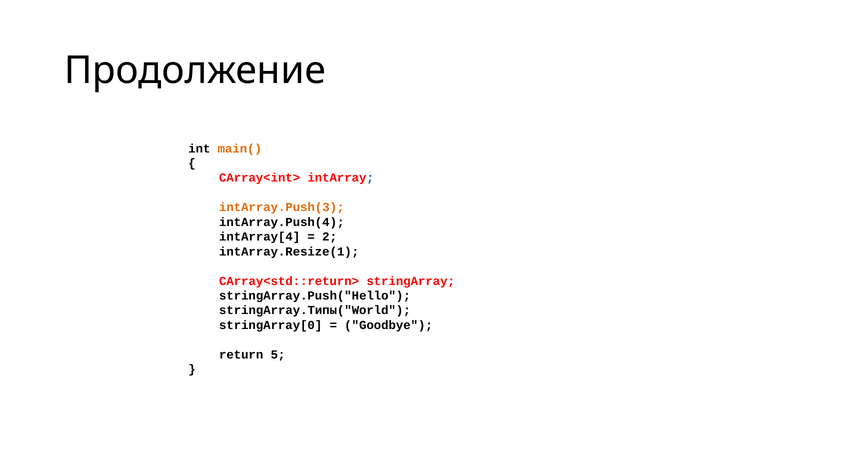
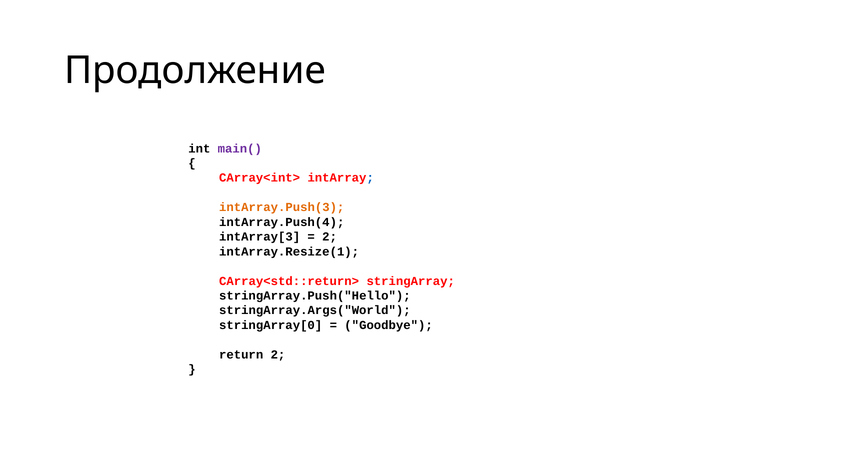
main( colour: orange -> purple (240, 148)
intArray[4: intArray[4 -> intArray[3 (260, 237)
stringArray.Типы("World: stringArray.Типы("World -> stringArray.Args("World (315, 310)
return 5: 5 -> 2 (278, 355)
